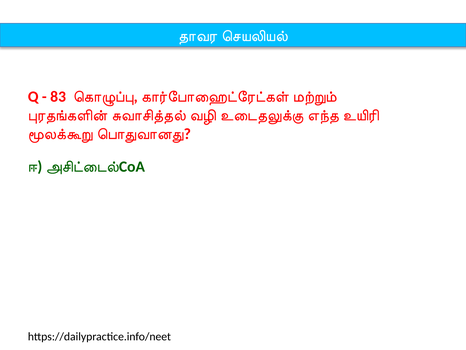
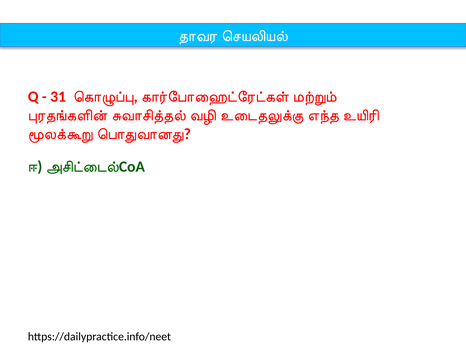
83: 83 -> 31 (58, 97)
